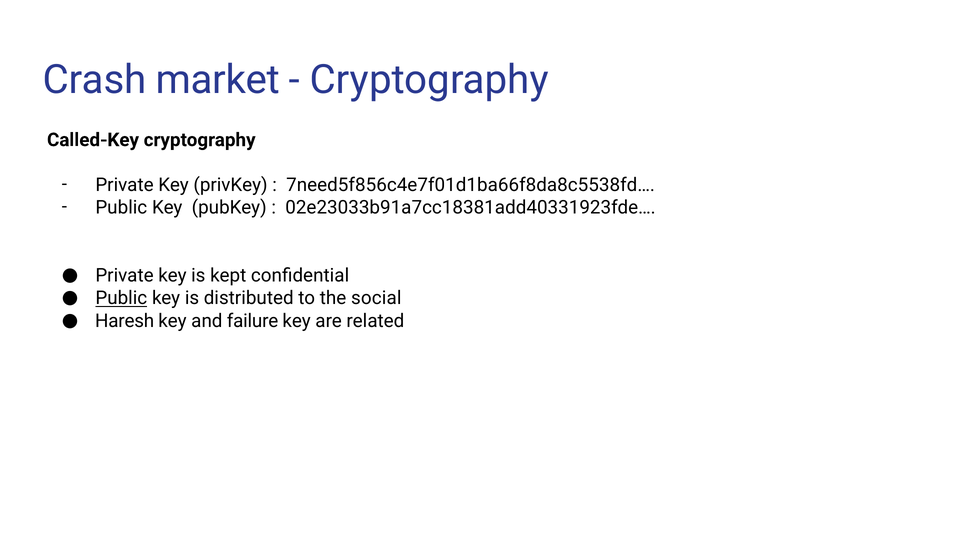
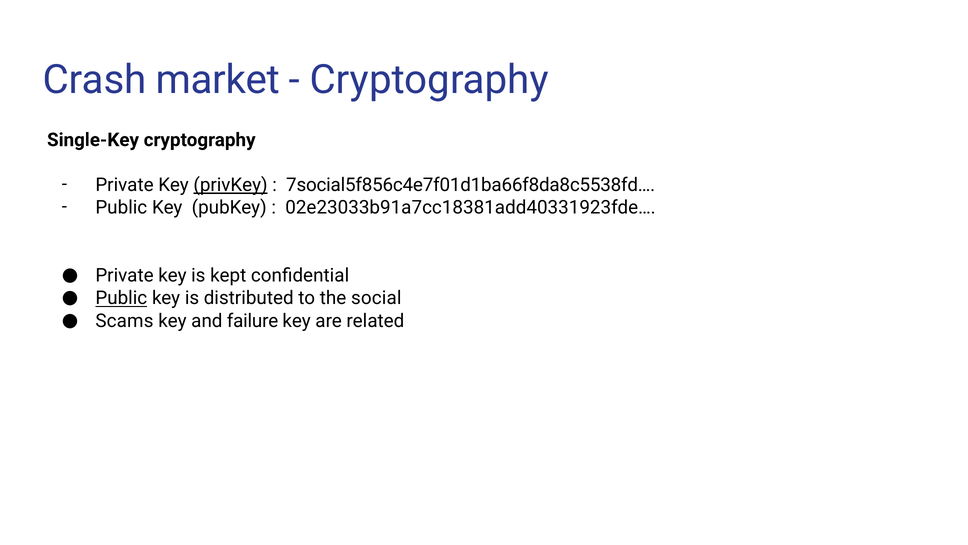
Called-Key: Called-Key -> Single-Key (93, 140)
privKey underline: none -> present (231, 185)
7need5f856c4e7f01d1ba66f8da8c5538fd…: 7need5f856c4e7f01d1ba66f8da8c5538fd… -> 7social5f856c4e7f01d1ba66f8da8c5538fd… (471, 185)
Haresh: Haresh -> Scams (124, 321)
